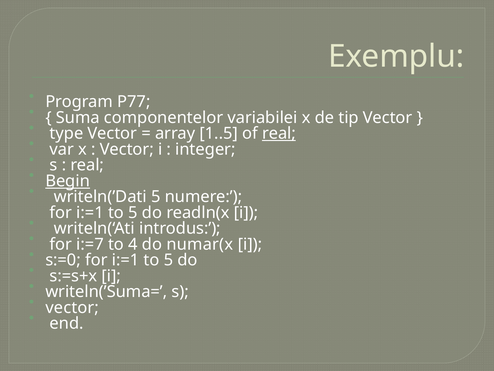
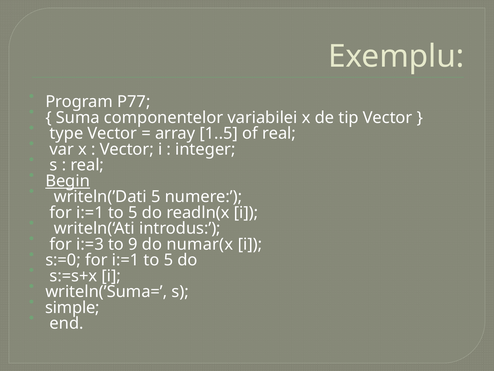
real underline: present -> none (279, 133)
i:=7: i:=7 -> i:=3 (90, 244)
4: 4 -> 9 (133, 244)
vector: vector -> simple (72, 307)
